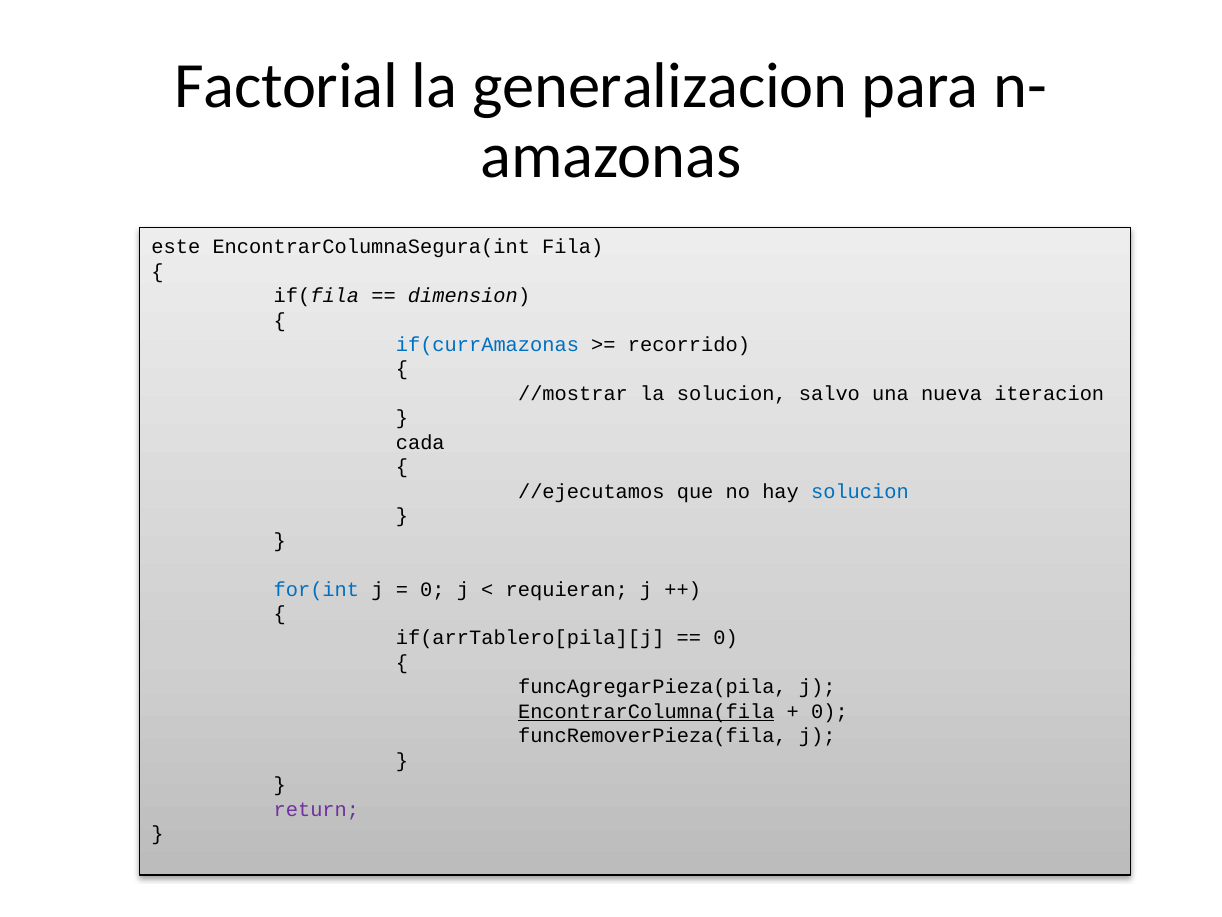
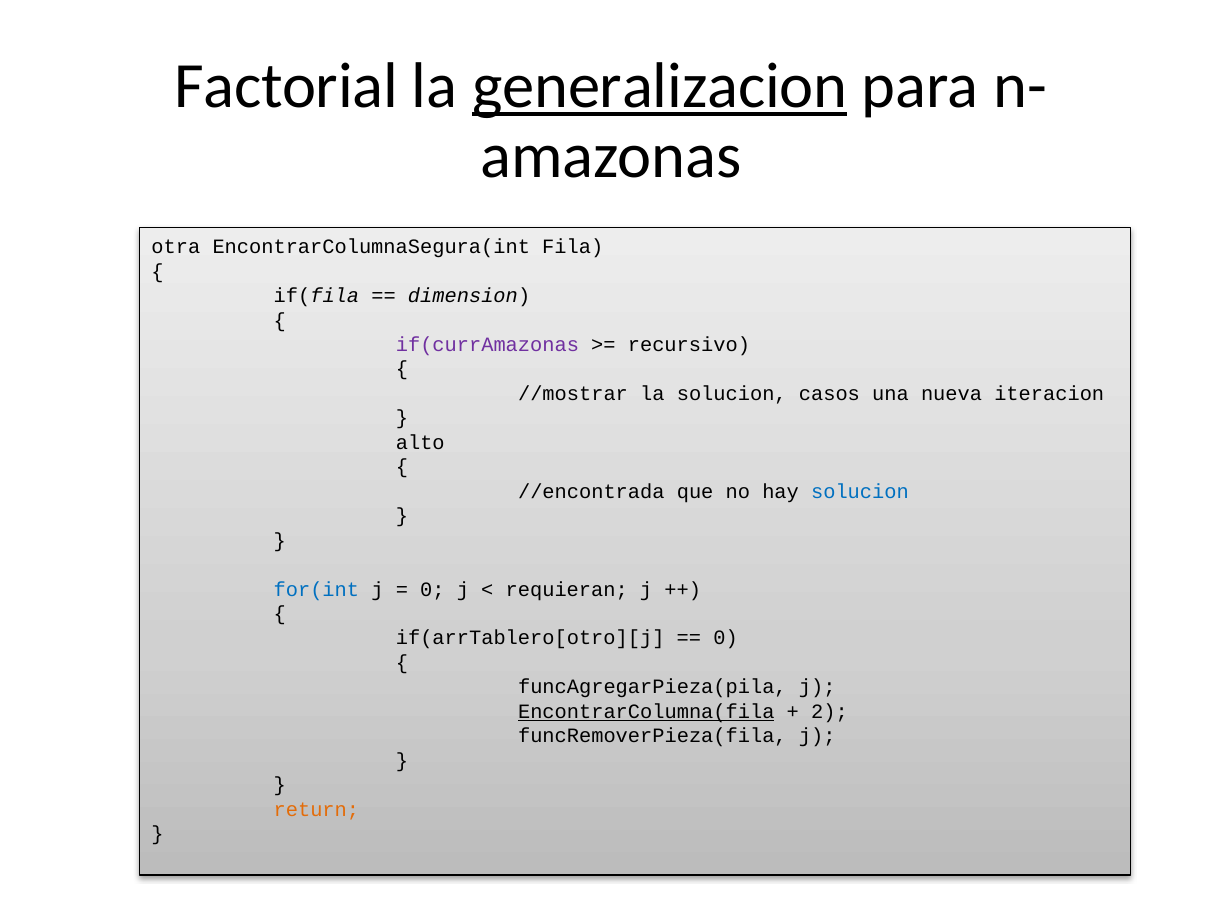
generalizacion underline: none -> present (660, 87)
este: este -> otra (176, 247)
if(currAmazonas colour: blue -> purple (487, 345)
recorrido: recorrido -> recursivo (689, 345)
salvo: salvo -> casos (829, 394)
cada: cada -> alto (420, 442)
//ejecutamos: //ejecutamos -> //encontrada (591, 491)
if(arrTablero[pila][j: if(arrTablero[pila][j -> if(arrTablero[otro][j (530, 638)
0: 0 -> 2 (829, 711)
return colour: purple -> orange (316, 809)
